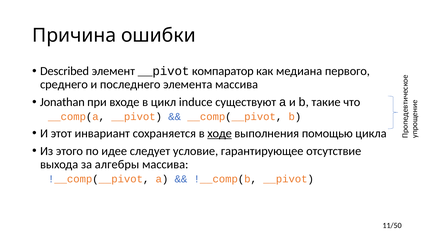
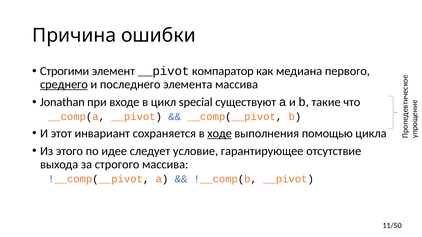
Described: Described -> Строгими (65, 71)
среднего underline: none -> present (64, 85)
induce: induce -> special (196, 102)
алгебры: алгебры -> строгого (117, 165)
